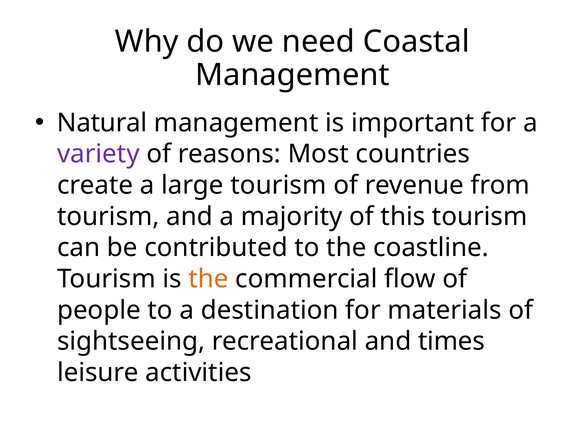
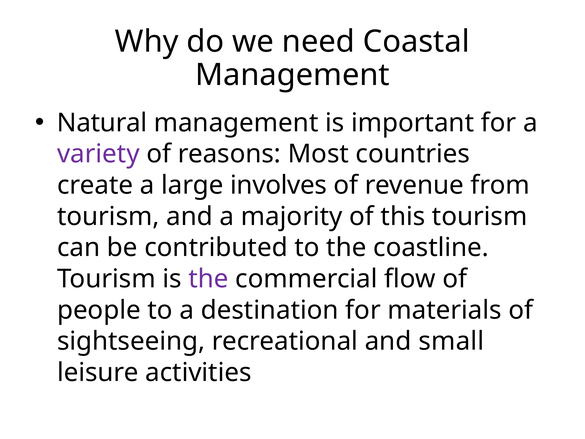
large tourism: tourism -> involves (279, 185)
the colour: orange -> purple (208, 279)
times: times -> small (451, 341)
